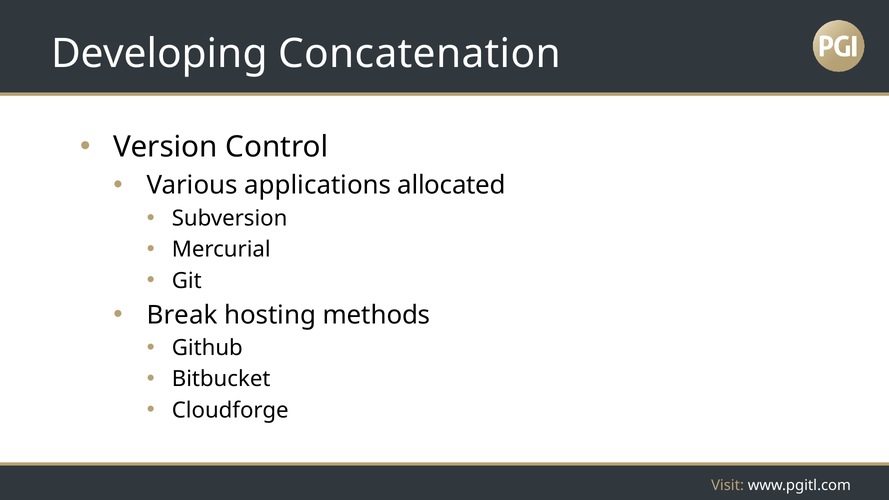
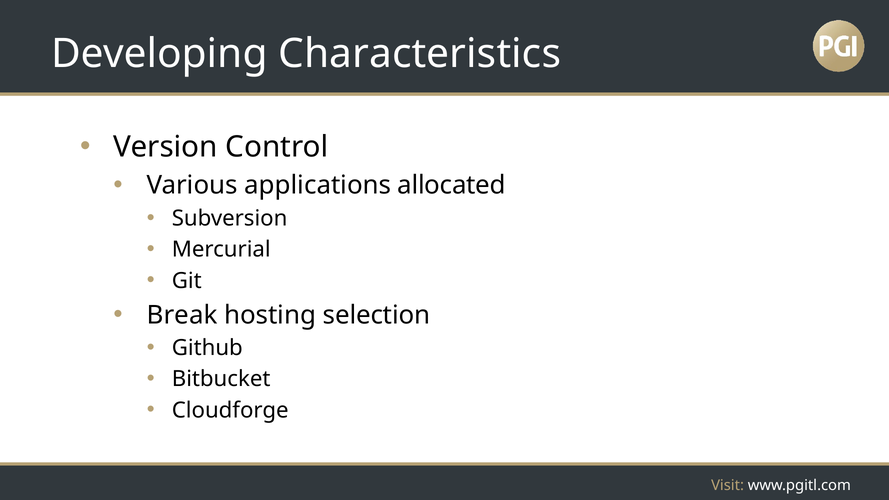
Concatenation: Concatenation -> Characteristics (420, 54)
methods: methods -> selection (377, 315)
